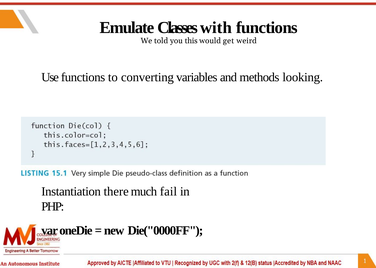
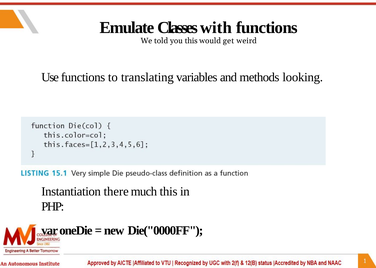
converting: converting -> translating (147, 77)
much fail: fail -> this (169, 191)
